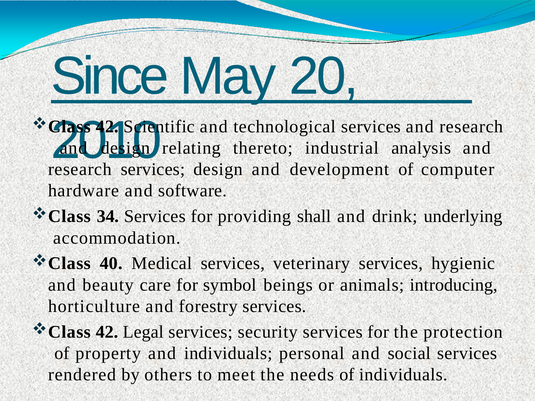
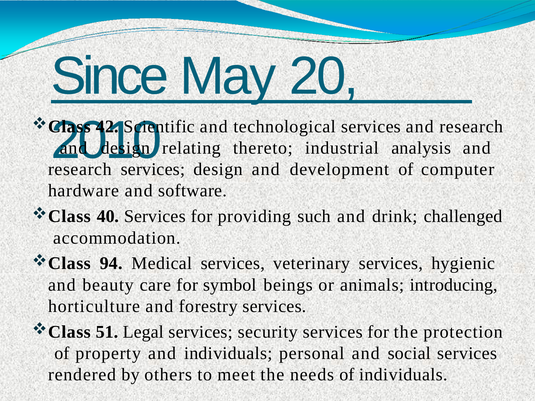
34: 34 -> 40 (108, 217)
shall: shall -> such (314, 217)
underlying: underlying -> challenged (463, 217)
40: 40 -> 94 (111, 264)
42: 42 -> 51 (107, 332)
